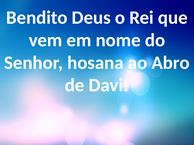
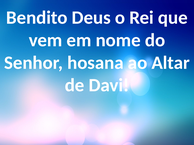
Abro: Abro -> Altar (171, 63)
